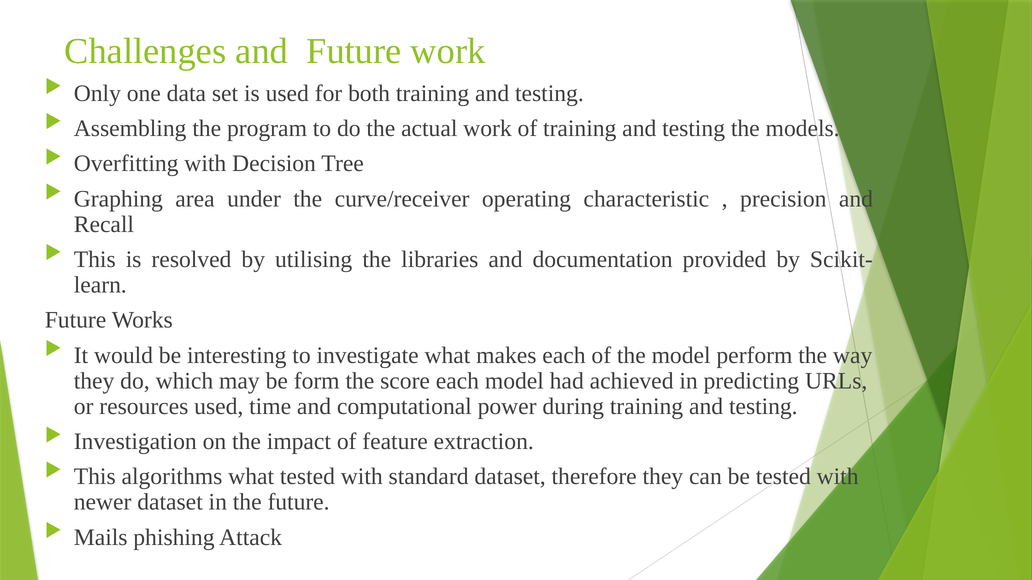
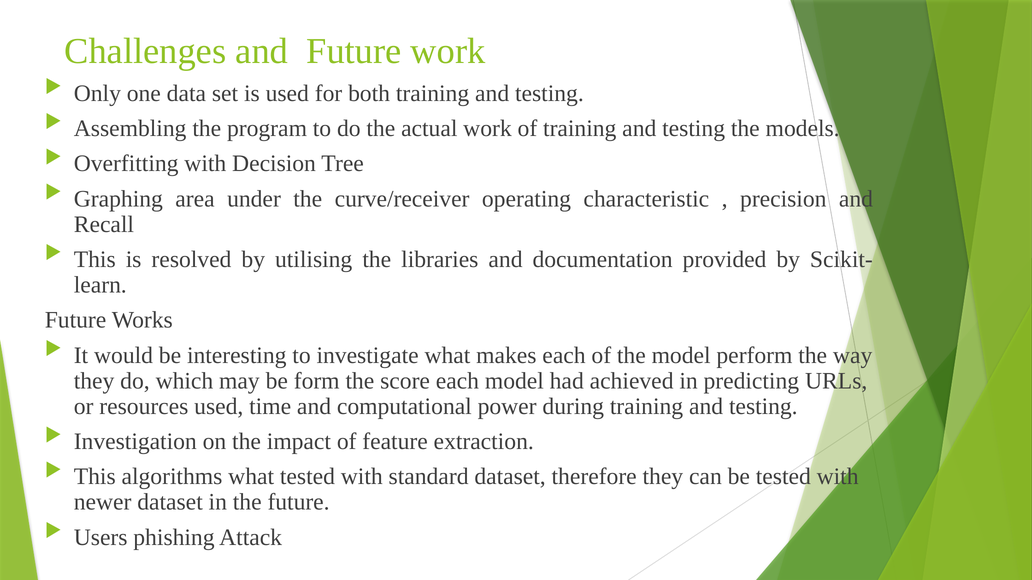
Mails: Mails -> Users (101, 538)
